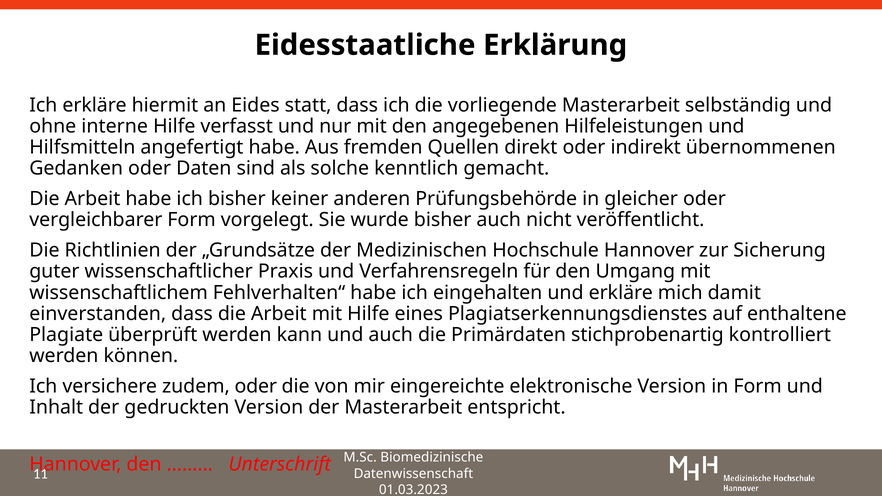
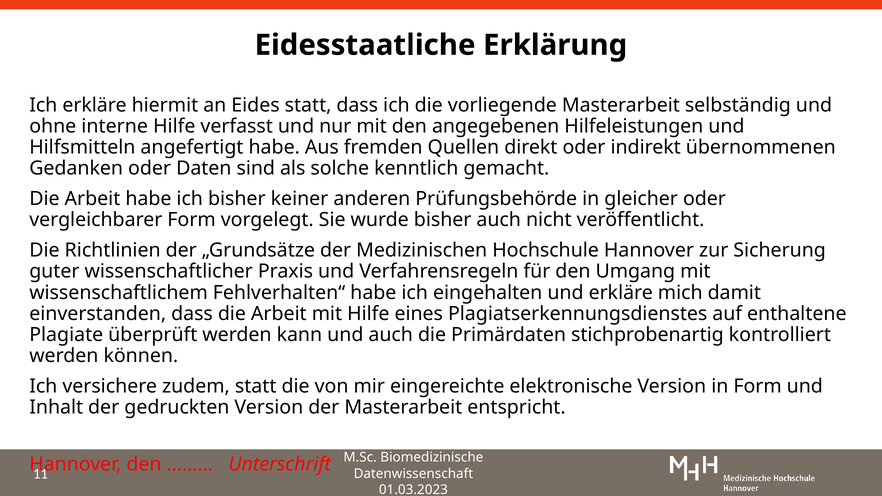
zudem oder: oder -> statt (256, 386)
